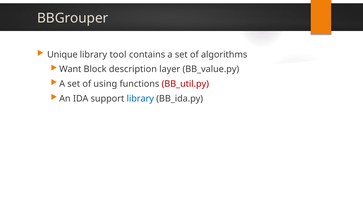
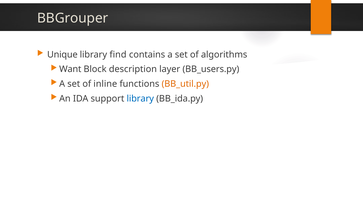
tool: tool -> find (118, 55)
BB_value.py: BB_value.py -> BB_users.py (211, 69)
using: using -> inline (105, 84)
BB_util.py colour: red -> orange (185, 84)
